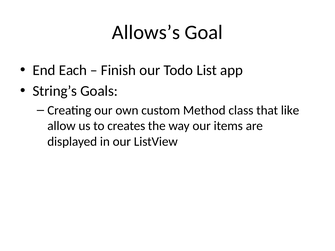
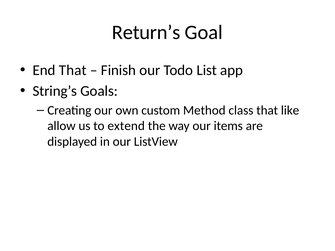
Allows’s: Allows’s -> Return’s (146, 32)
End Each: Each -> That (73, 70)
creates: creates -> extend (126, 126)
